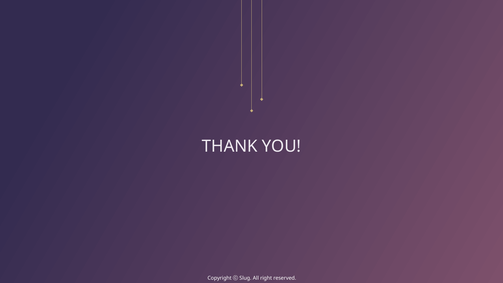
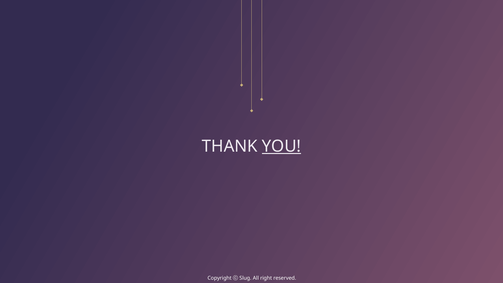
YOU underline: none -> present (281, 146)
